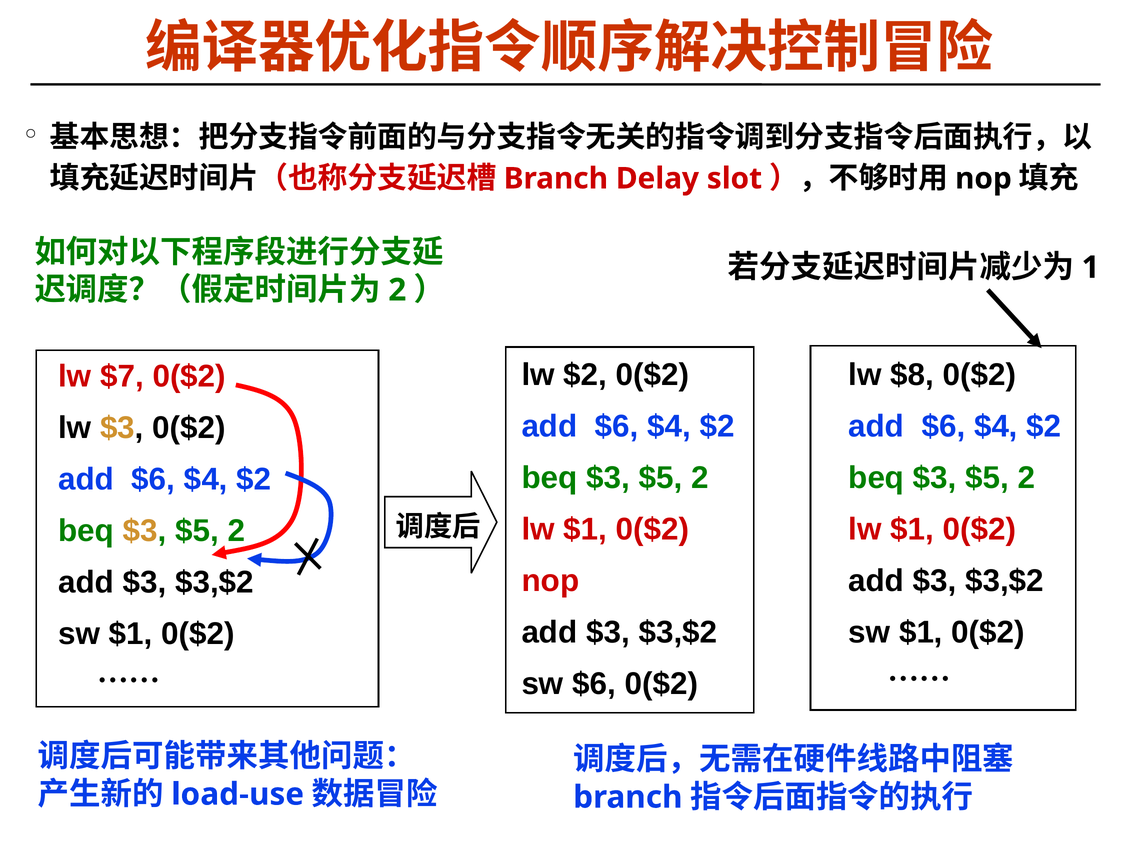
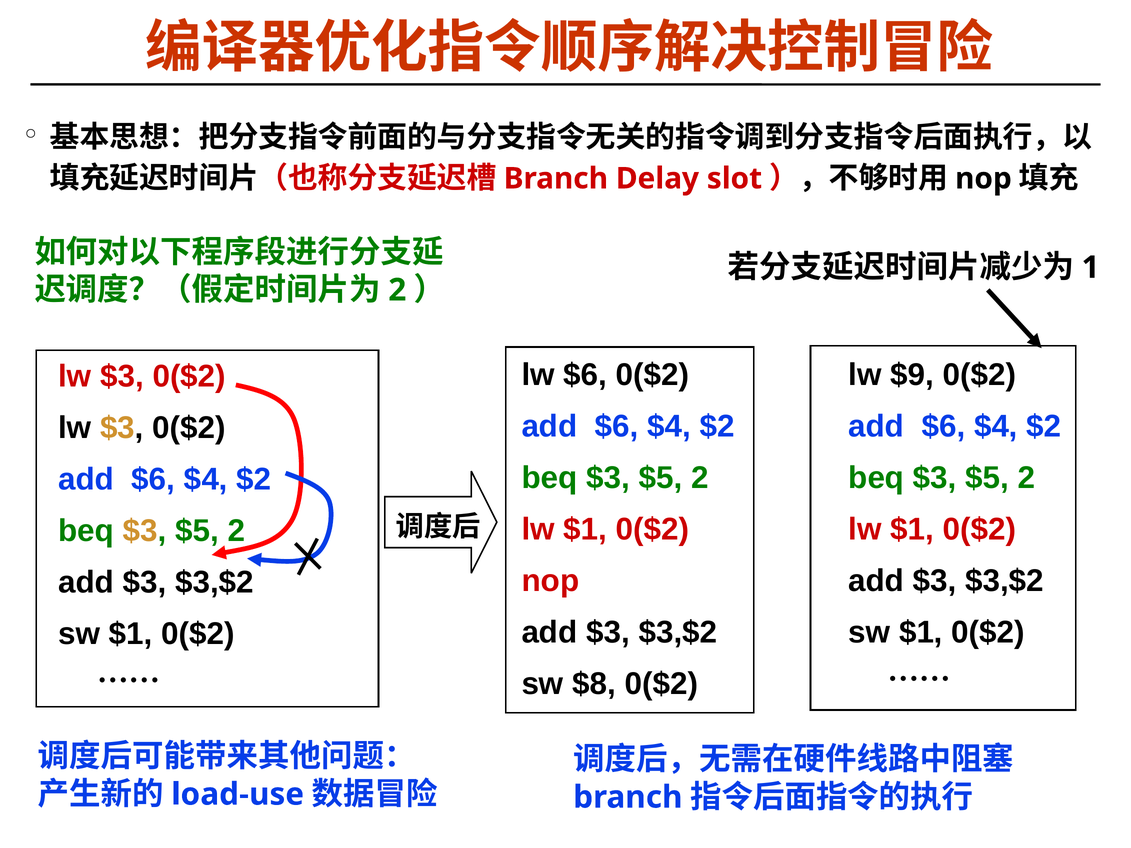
lw $2: $2 -> $6 (585, 375)
$8: $8 -> $9 (912, 375)
$7: $7 -> $3 (122, 377)
sw $6: $6 -> $8 (594, 684)
